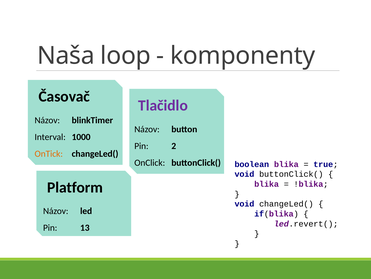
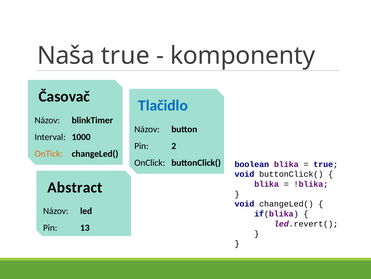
Naša loop: loop -> true (125, 55)
Tlačidlo colour: purple -> blue (163, 105)
Platform: Platform -> Abstract (75, 187)
